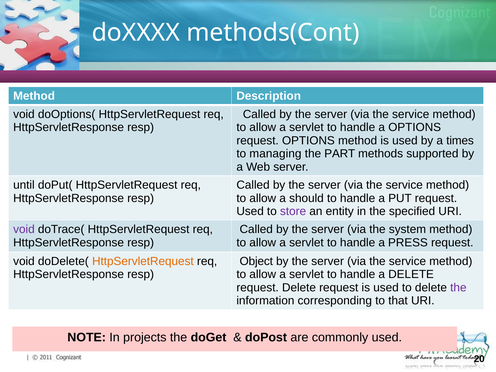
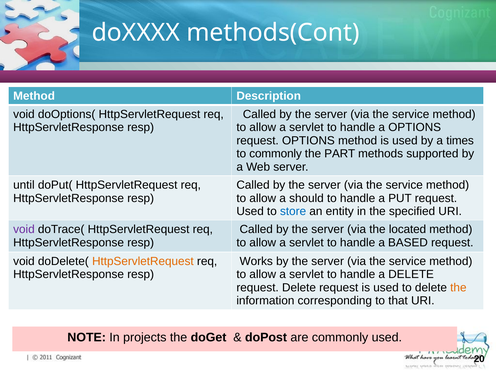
to managing: managing -> commonly (276, 154)
store colour: purple -> blue (293, 211)
system: system -> located (408, 229)
PRESS: PRESS -> BASED (408, 243)
Object: Object -> Works (256, 261)
the colour: purple -> orange (458, 288)
